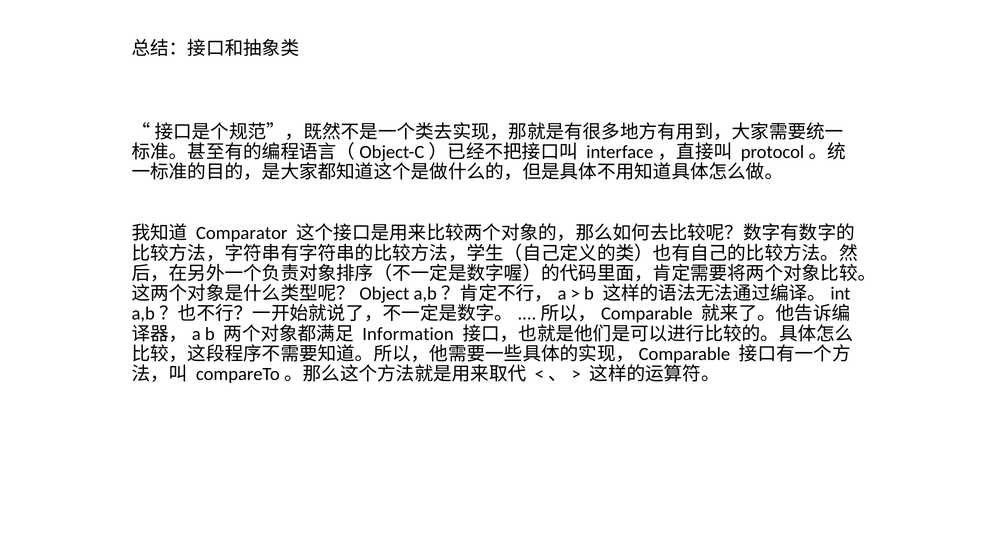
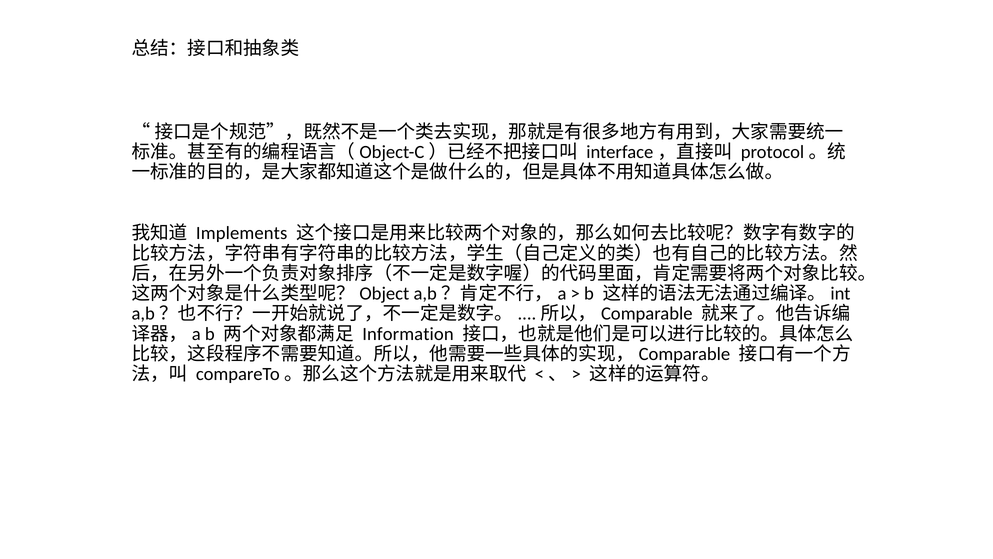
Comparator: Comparator -> Implements (242, 233)
